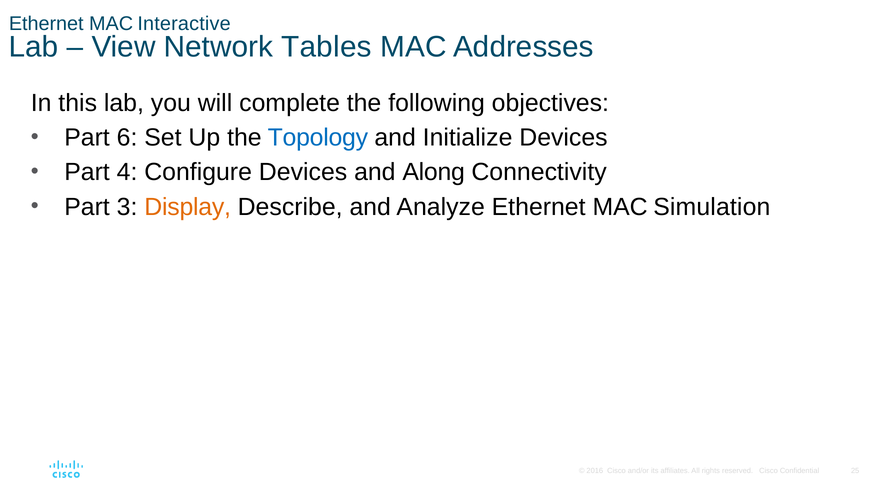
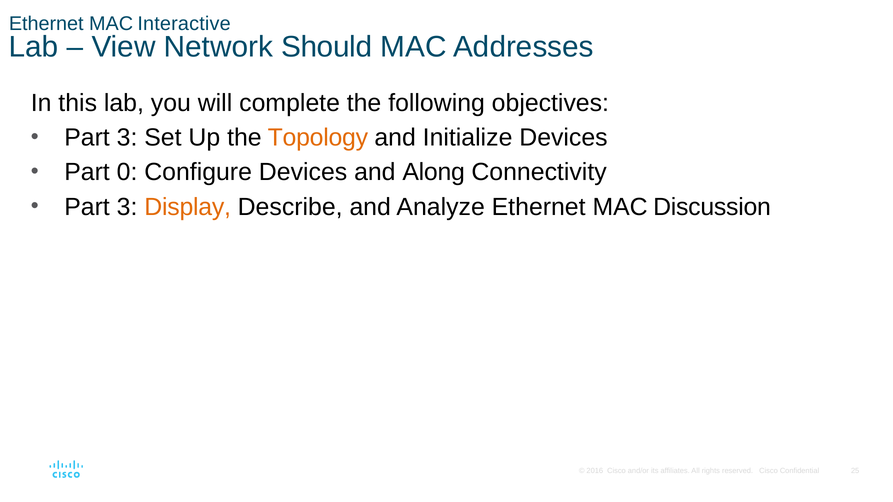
Tables: Tables -> Should (327, 47)
6: 6 -> 3 (127, 138)
Topology colour: blue -> orange (318, 138)
4: 4 -> 0 (127, 172)
Simulation: Simulation -> Discussion (712, 207)
